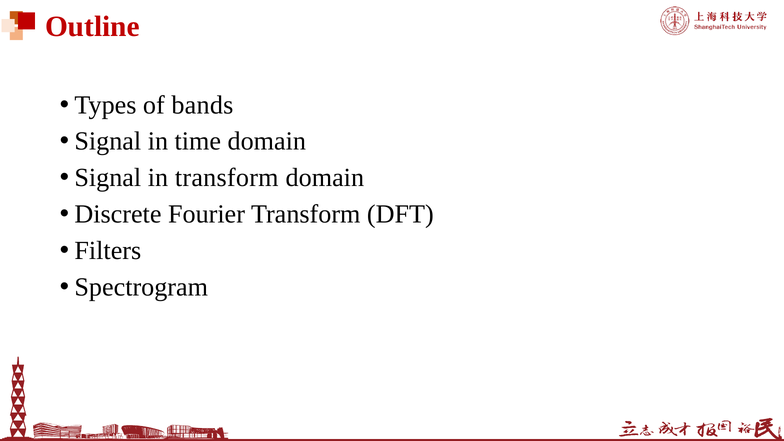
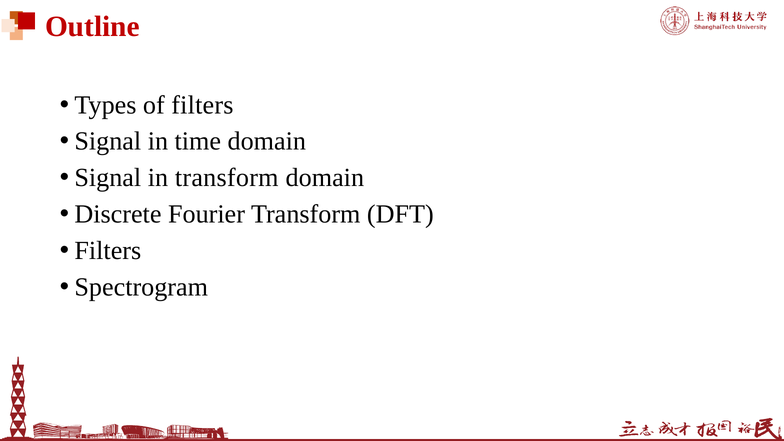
of bands: bands -> filters (202, 105)
